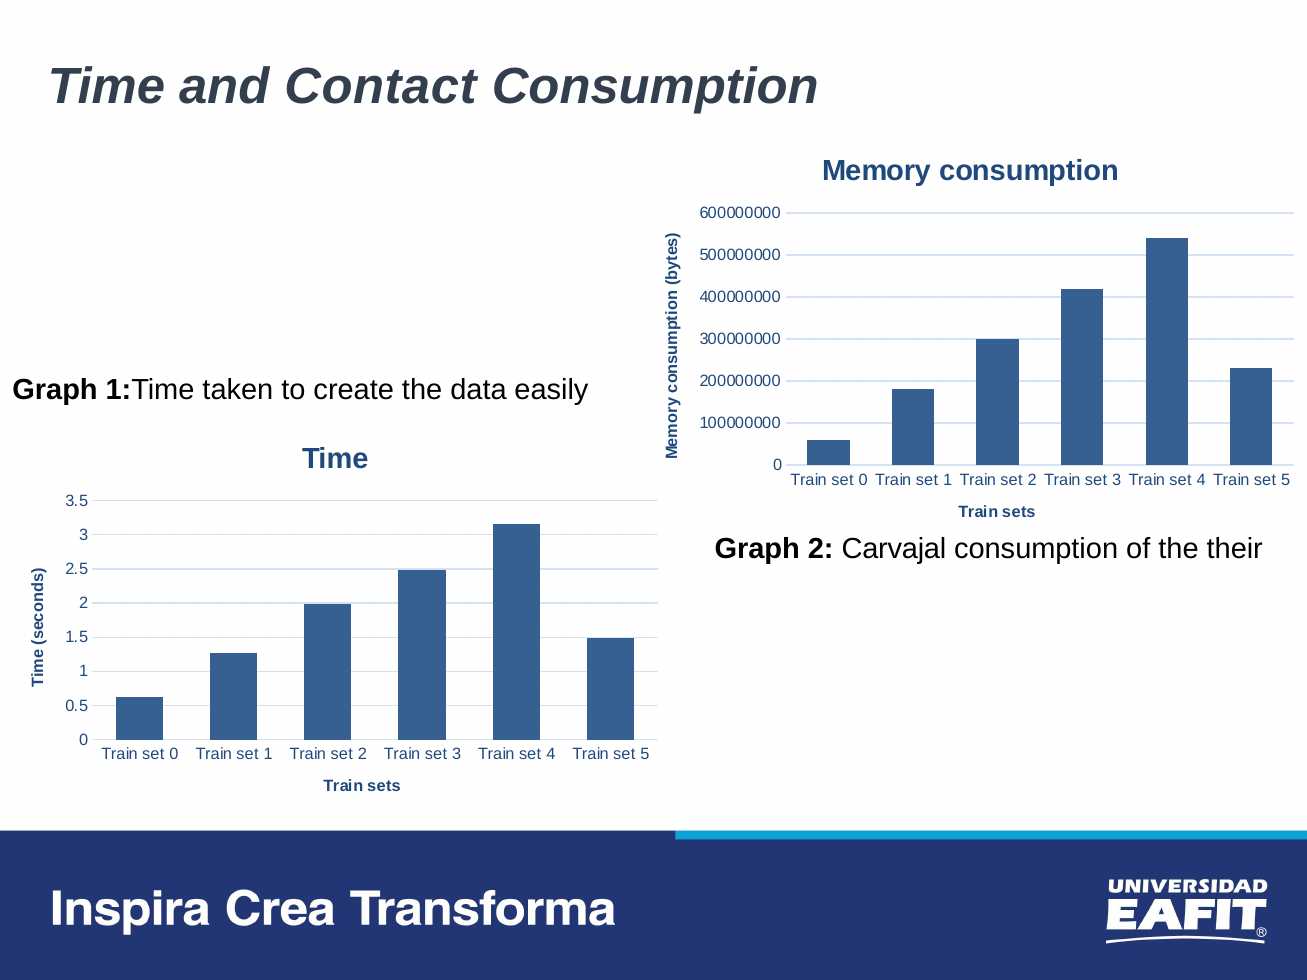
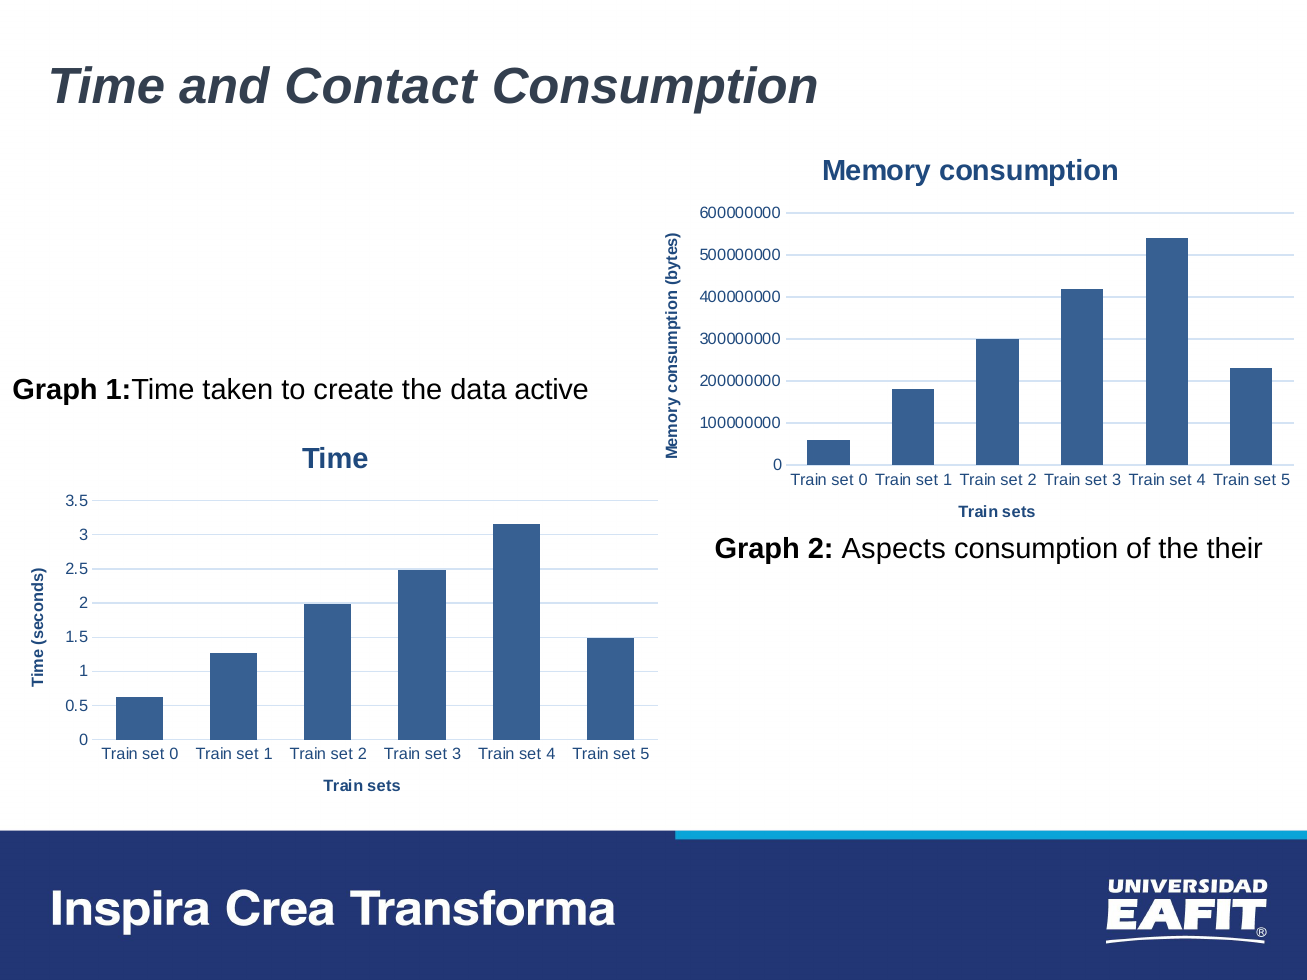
easily: easily -> active (552, 390)
Carvajal: Carvajal -> Aspects (894, 549)
